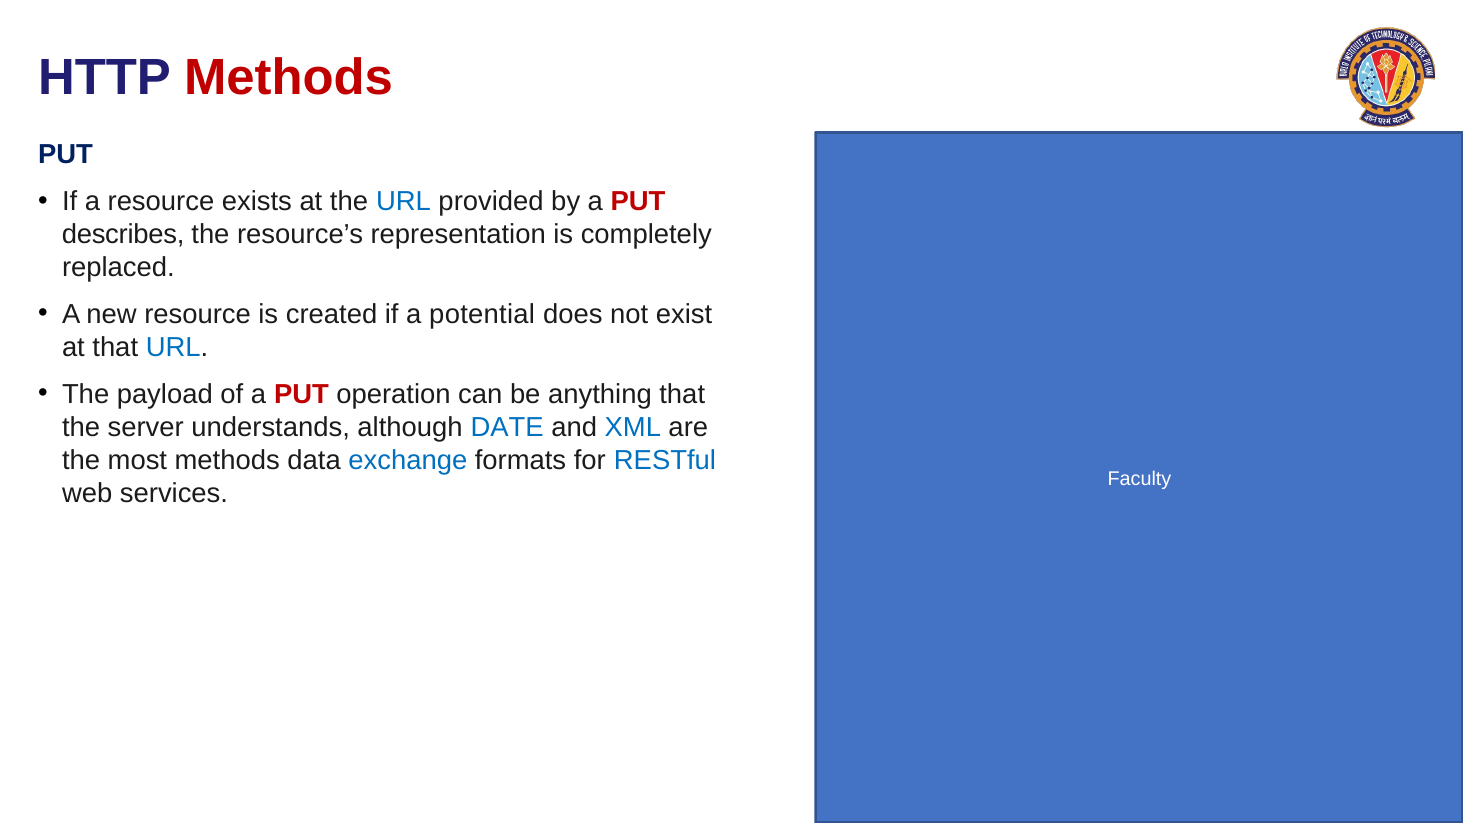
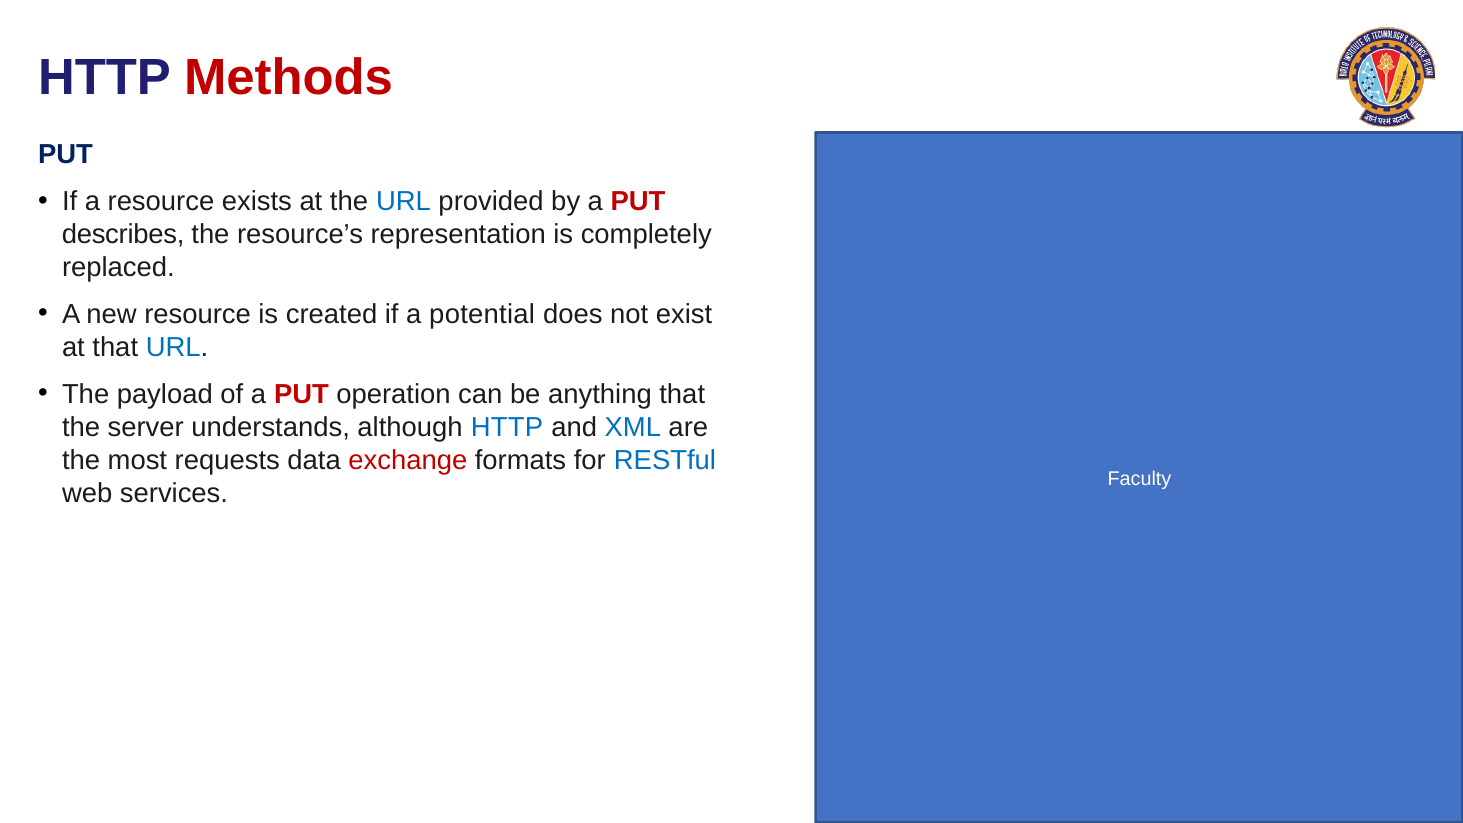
although DATE: DATE -> HTTP (507, 427)
most methods: methods -> requests (227, 460)
exchange colour: blue -> red (408, 460)
